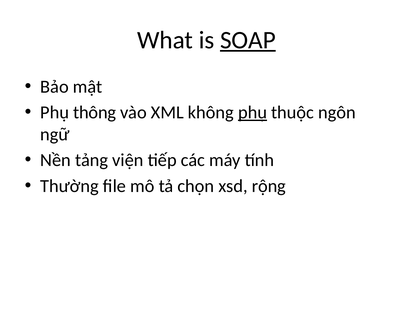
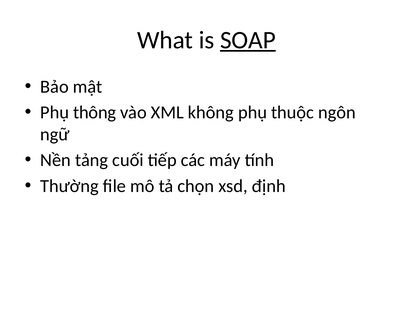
phụ underline: present -> none (253, 112)
viện: viện -> cuối (128, 160)
rộng: rộng -> định (269, 186)
